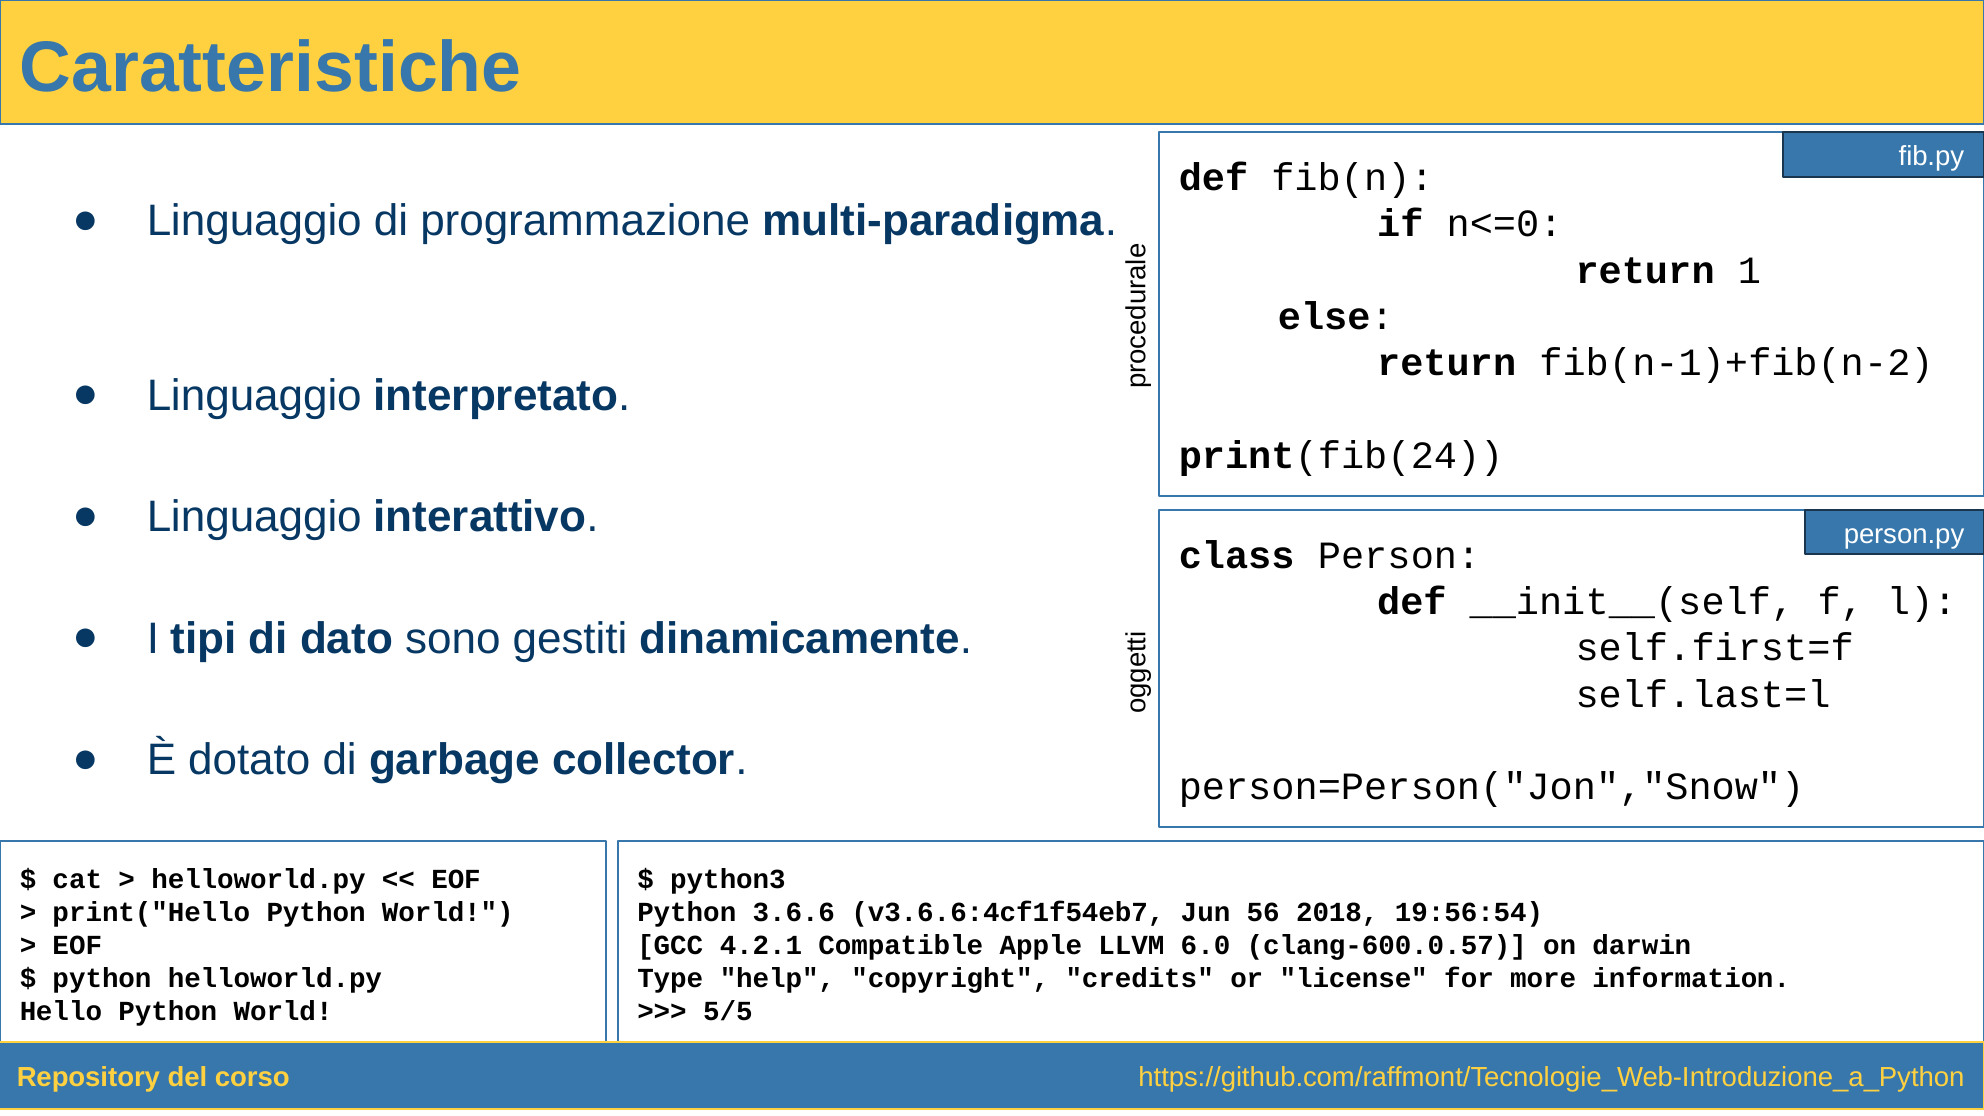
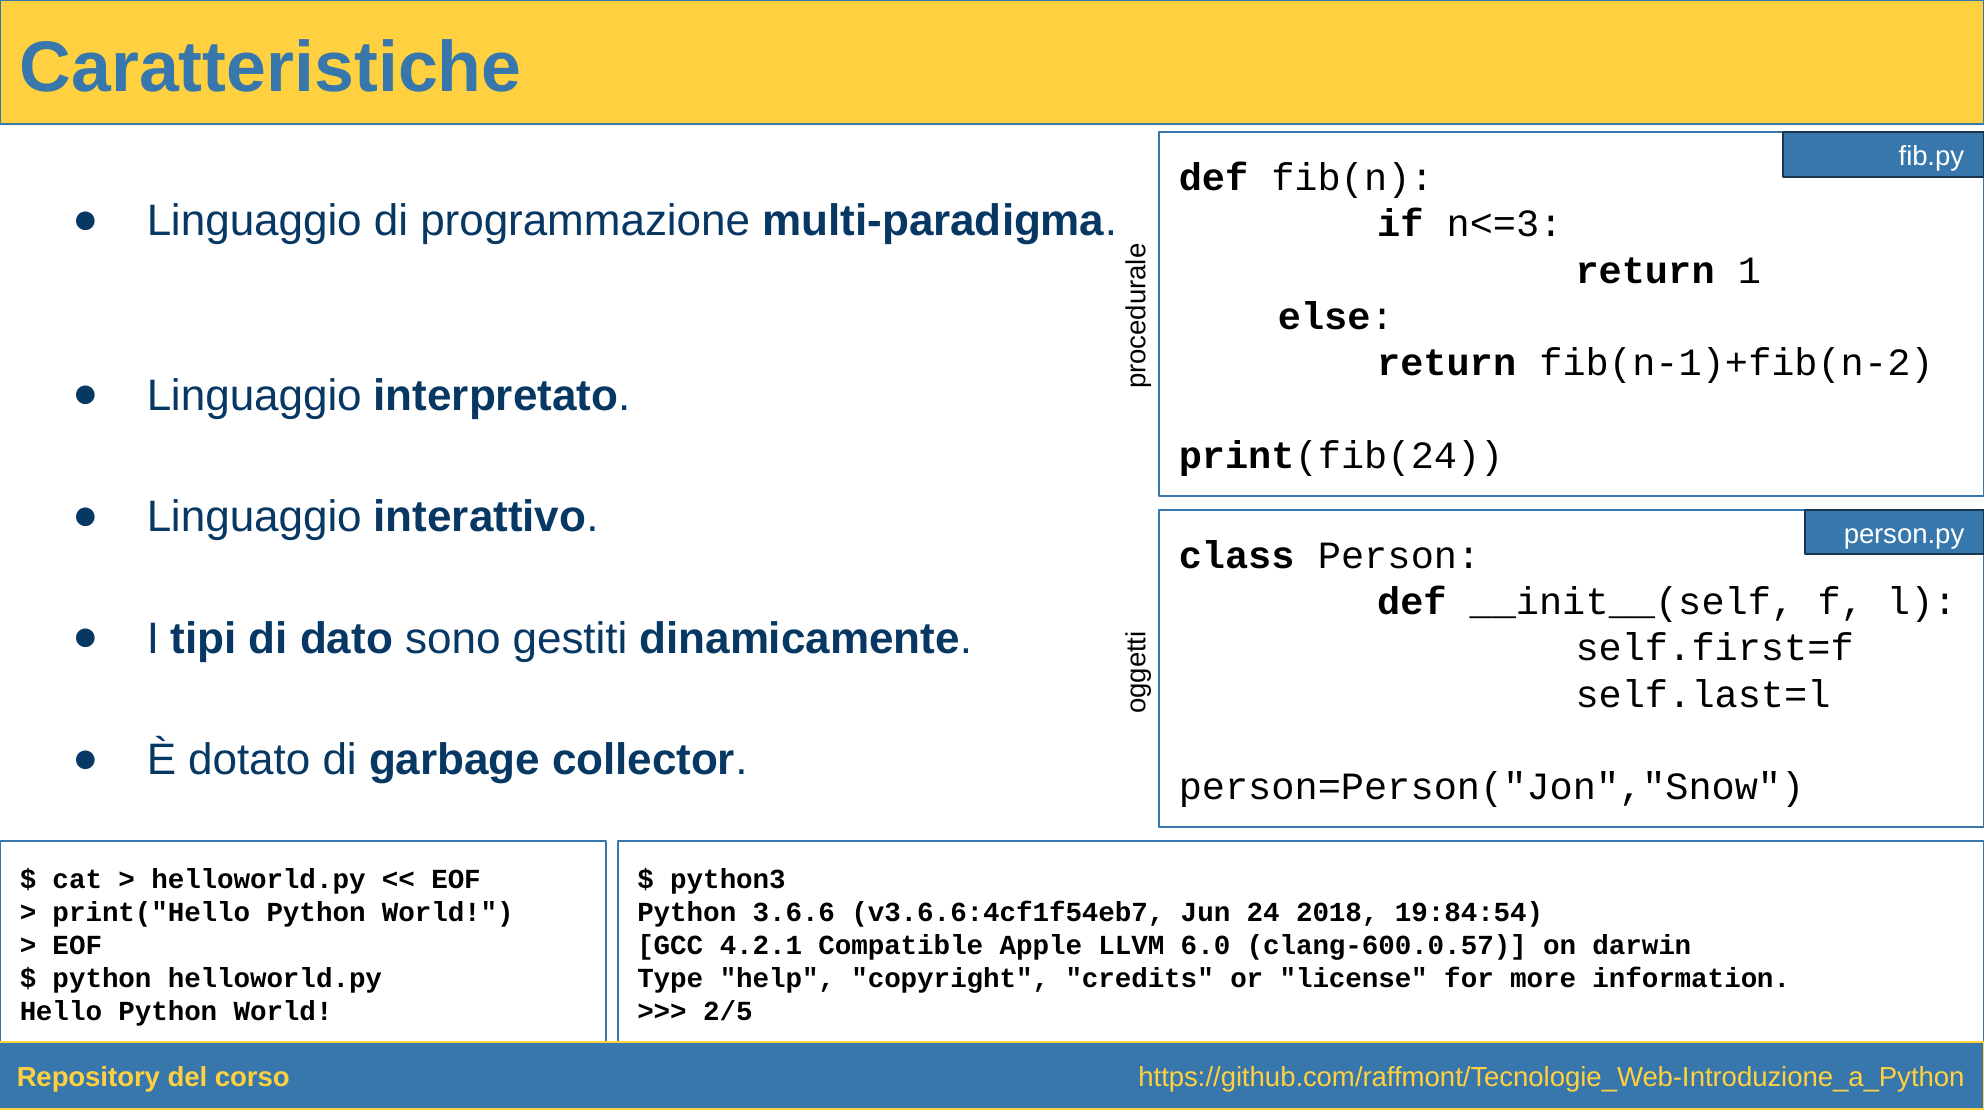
n<=0: n<=0 -> n<=3 (1505, 224)
56: 56 -> 24 (1263, 912)
19:56:54: 19:56:54 -> 19:84:54 (1469, 912)
5/5: 5/5 -> 2/5 (728, 1012)
